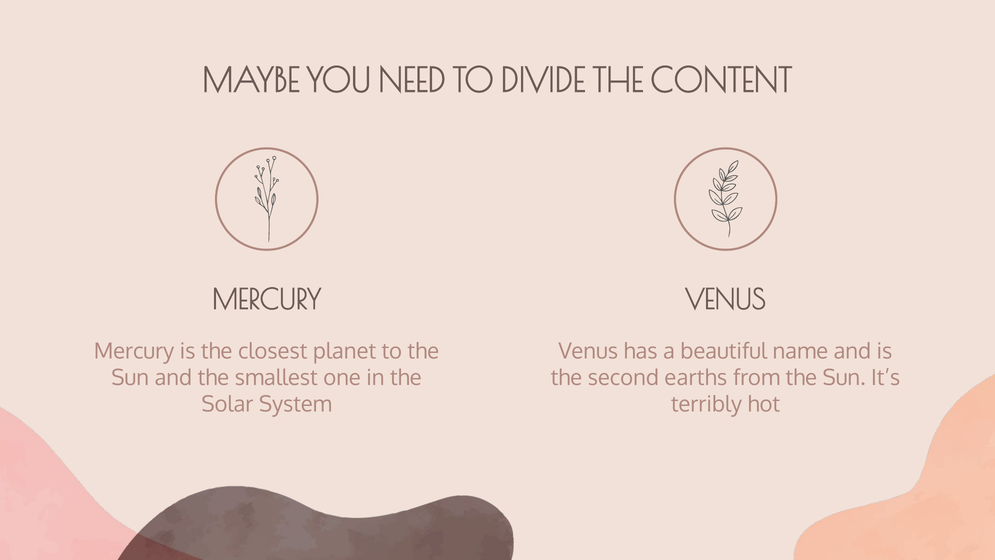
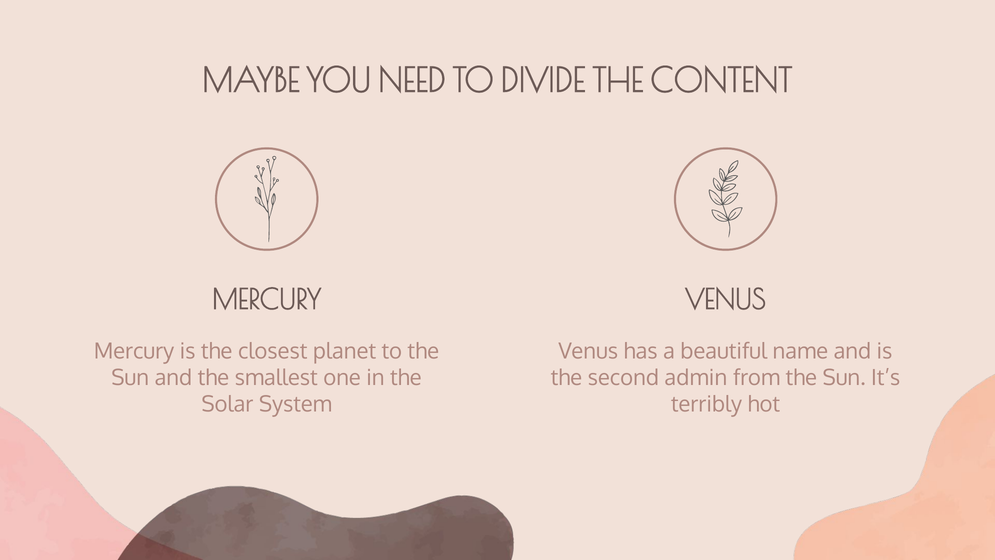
earths: earths -> admin (696, 378)
